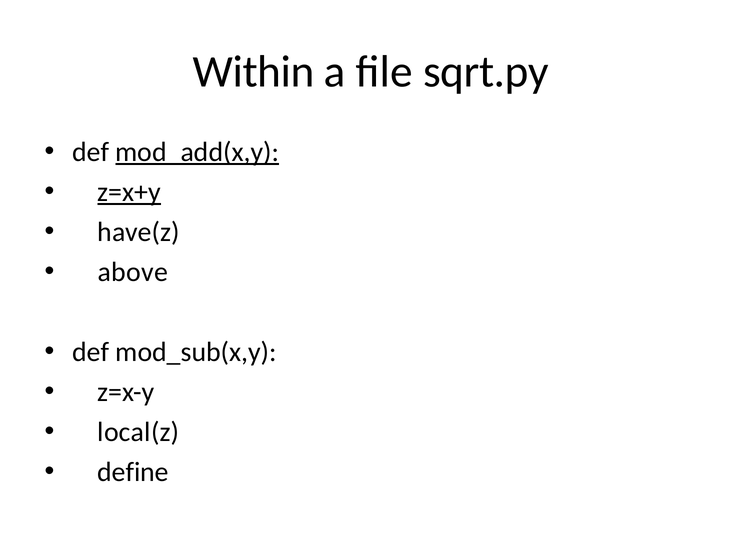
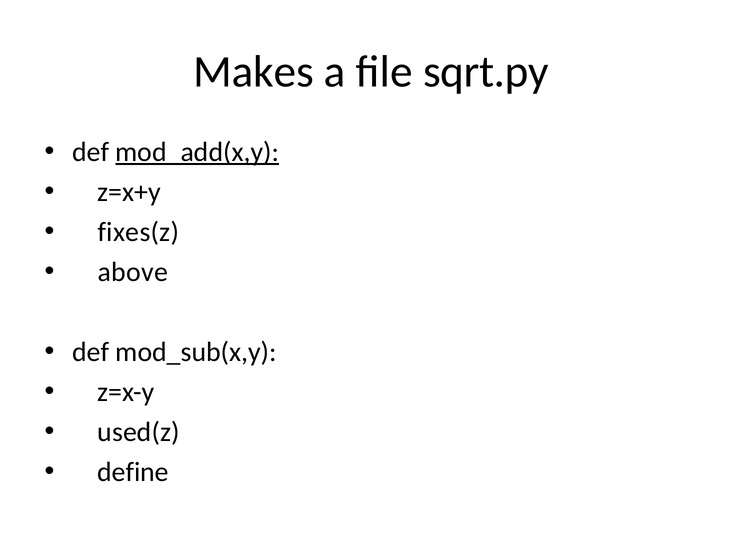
Within: Within -> Makes (254, 72)
z=x+y underline: present -> none (129, 192)
have(z: have(z -> fixes(z (138, 232)
local(z: local(z -> used(z (138, 432)
